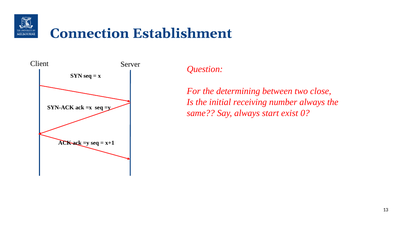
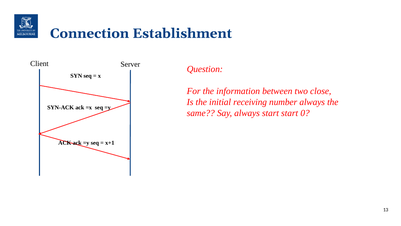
determining: determining -> information (238, 91)
start exist: exist -> start (290, 113)
